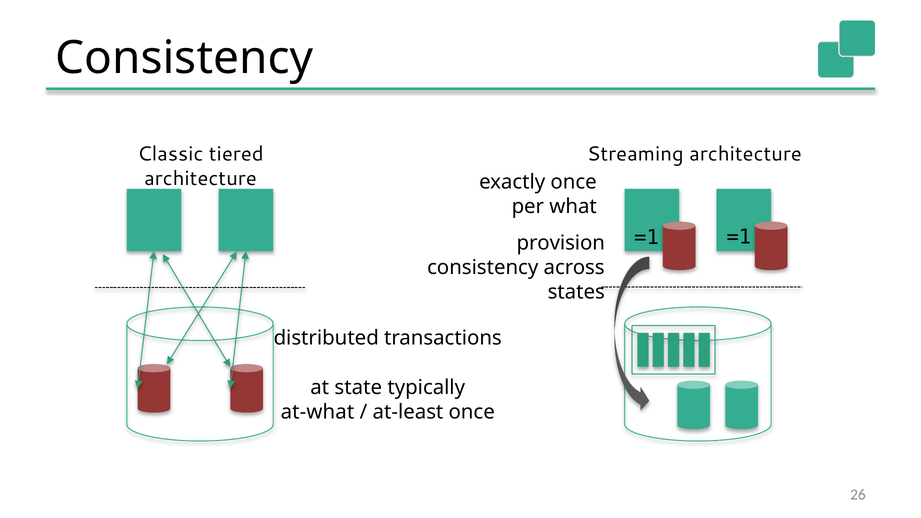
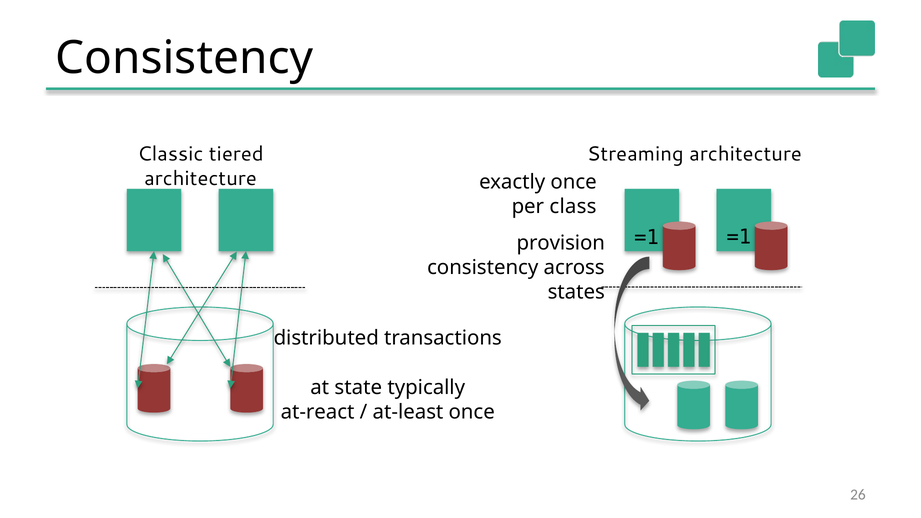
what: what -> class (573, 207)
at-what: at-what -> at-react (318, 412)
